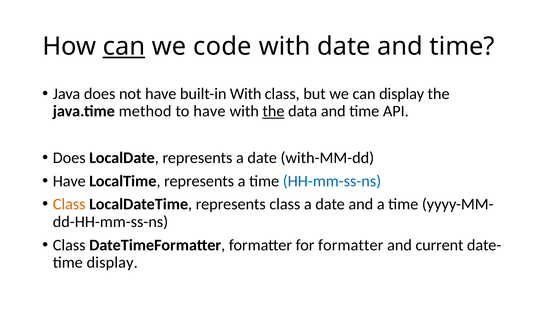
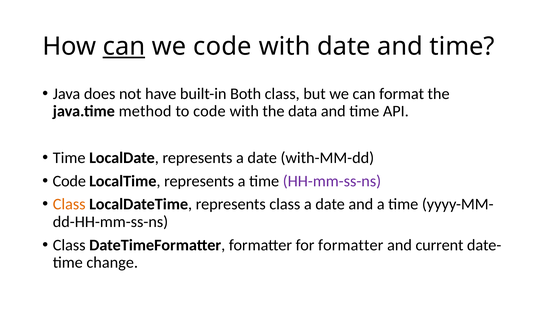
built-in With: With -> Both (246, 94)
can display: display -> format (402, 94)
to have: have -> code (209, 112)
the underline: present -> none (273, 112)
Does: Does -> Time (69, 158)
Have: Have -> Code (69, 181)
HH-mm-ss-ns colour: blue -> purple (332, 181)
time display: display -> change (112, 263)
